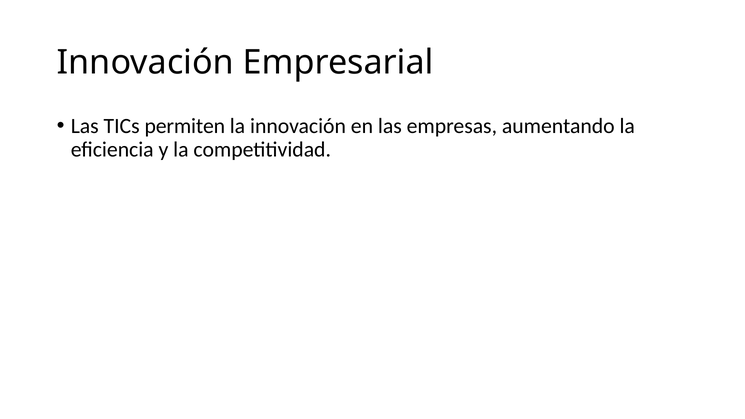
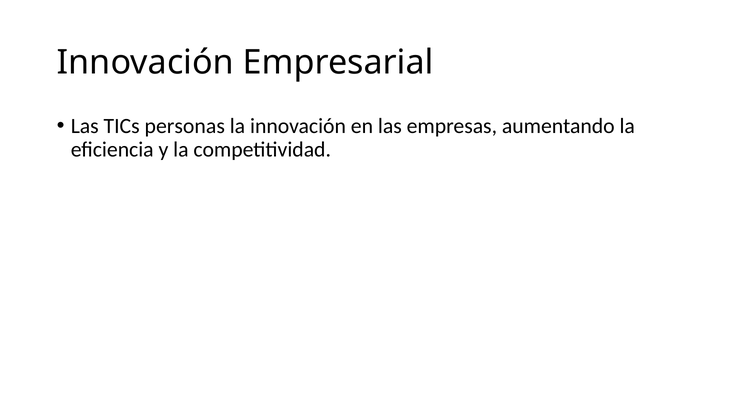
permiten: permiten -> personas (185, 126)
